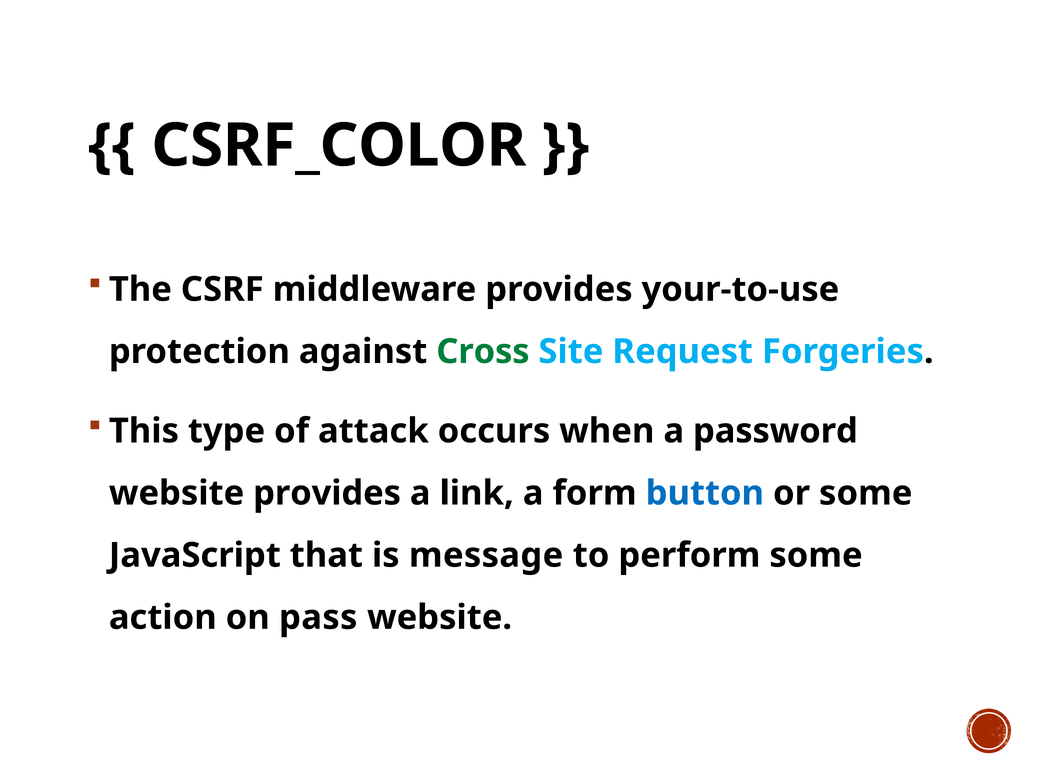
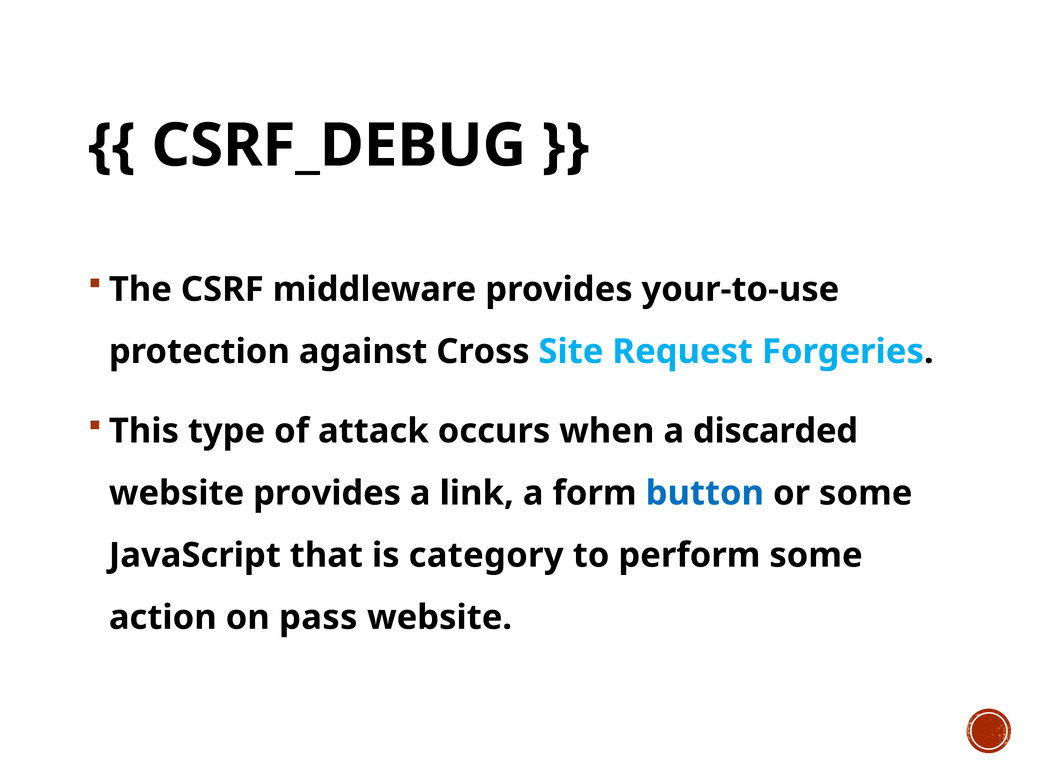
CSRF_COLOR: CSRF_COLOR -> CSRF_DEBUG (339, 146)
Cross colour: green -> black (483, 352)
password: password -> discarded (776, 431)
message: message -> category (486, 556)
